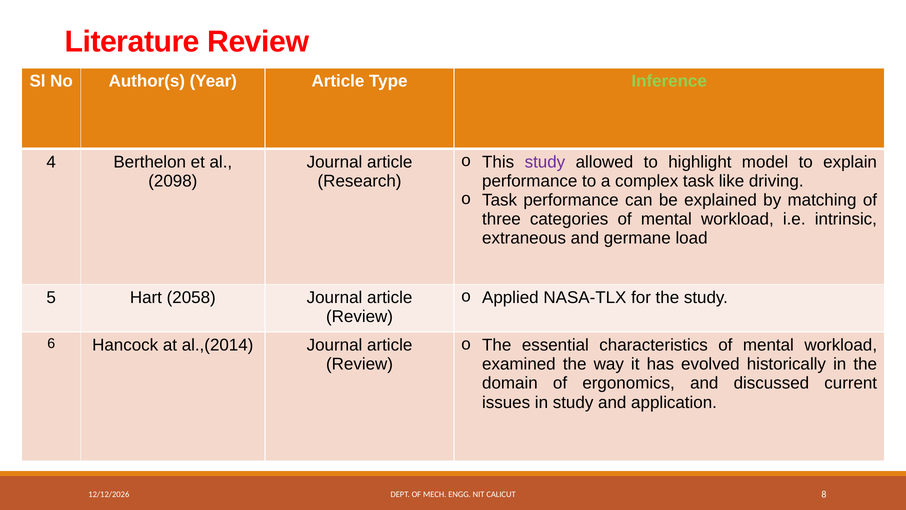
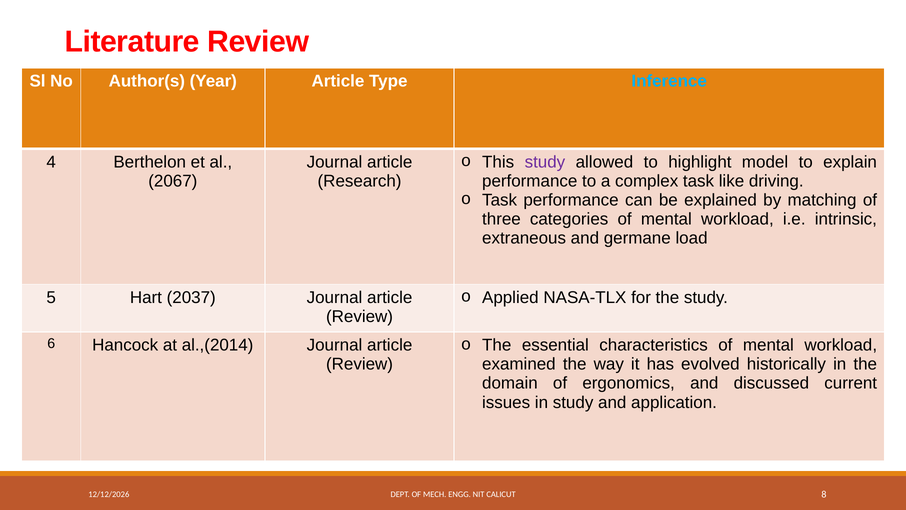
Inference colour: light green -> light blue (669, 81)
2098: 2098 -> 2067 (173, 181)
2058: 2058 -> 2037 (191, 297)
